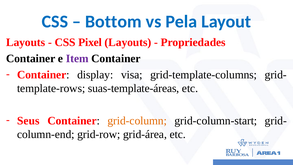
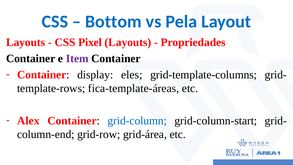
visa: visa -> eles (132, 75)
suas-template-áreas: suas-template-áreas -> fica-template-áreas (134, 88)
Seus: Seus -> Alex (28, 121)
grid-column colour: orange -> blue (137, 121)
